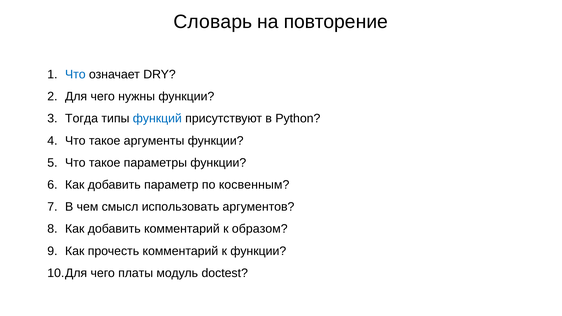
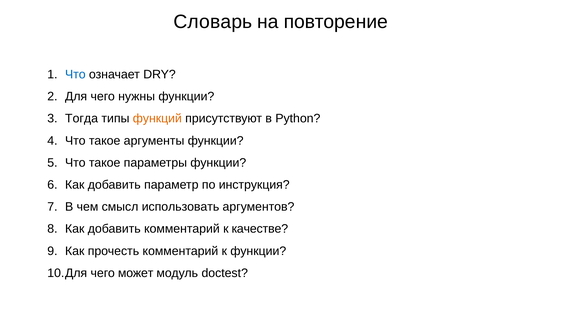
функций colour: blue -> orange (157, 119)
косвенным: косвенным -> инструкция (254, 185)
образом: образом -> качестве (260, 229)
платы: платы -> может (136, 273)
